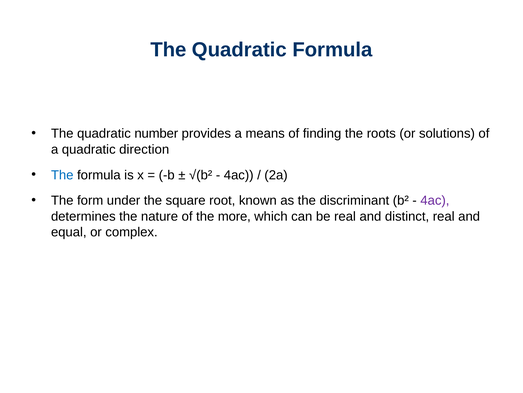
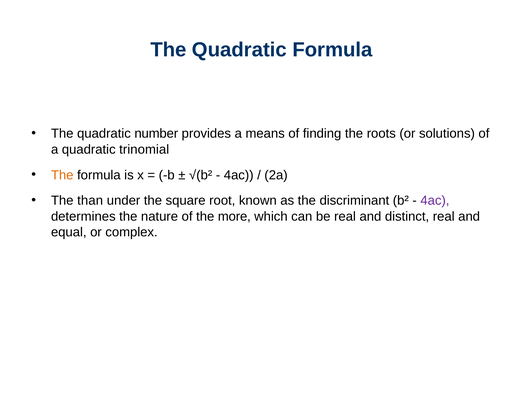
direction: direction -> trinomial (144, 149)
The colour: blue -> orange (62, 175)
form: form -> than (90, 200)
